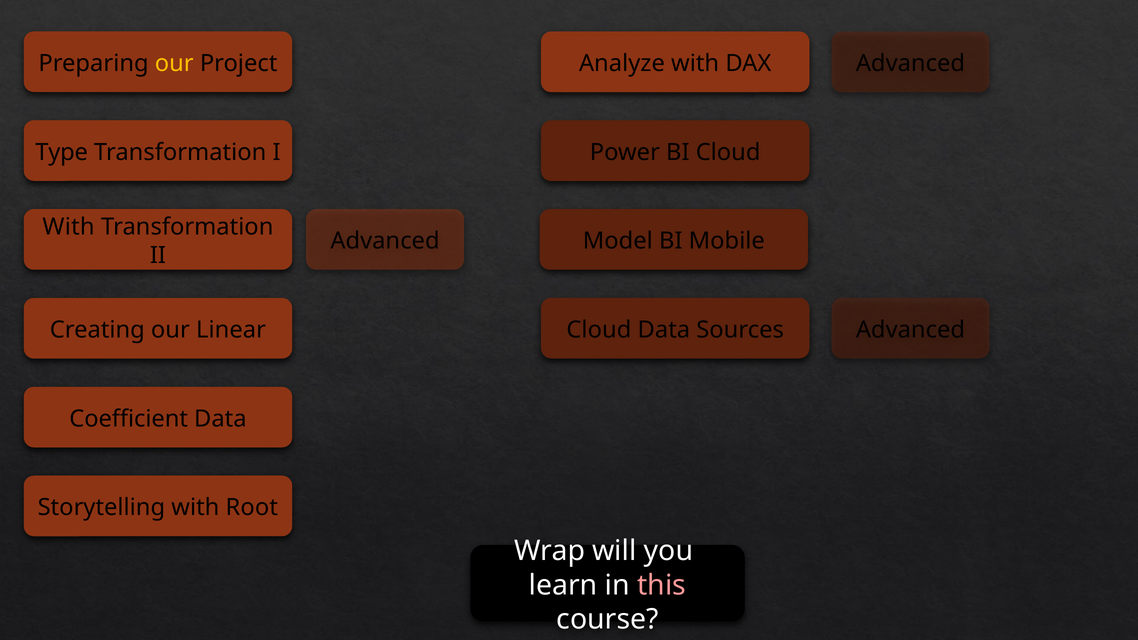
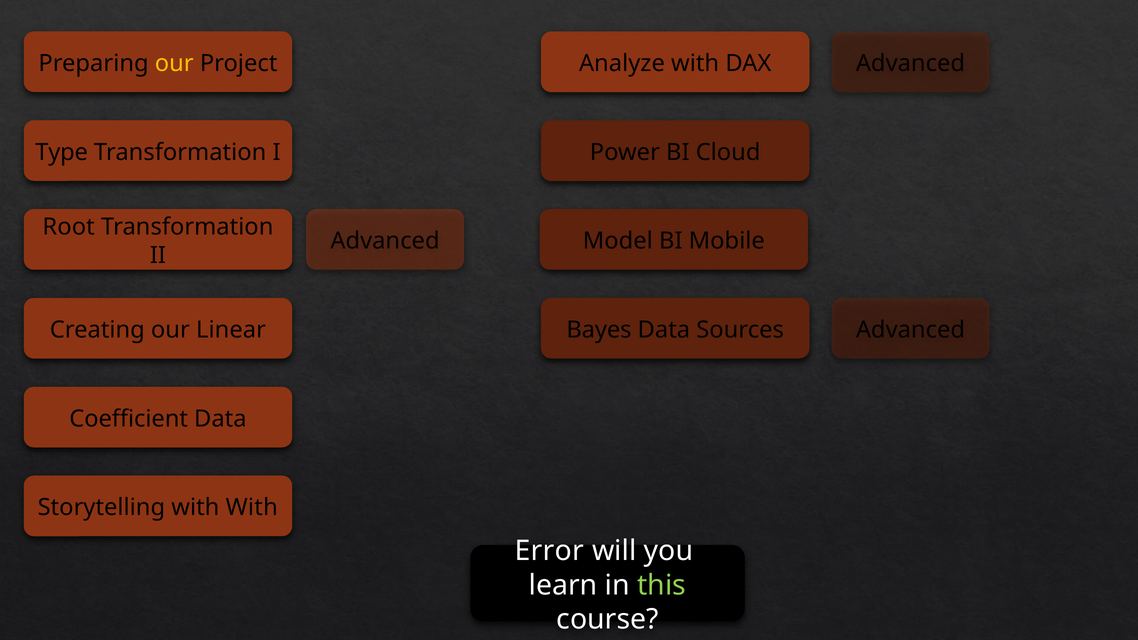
With: With -> Root (69, 227)
Cloud: Cloud -> Bayes (599, 330)
with Root: Root -> With (252, 508)
Wrap: Wrap -> Error (549, 551)
this colour: pink -> light green (662, 585)
